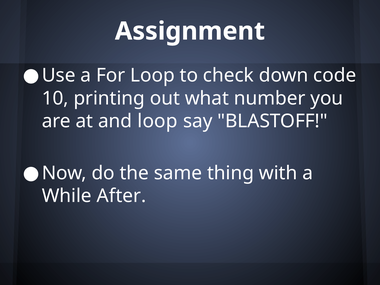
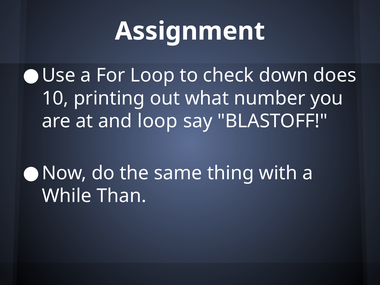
code: code -> does (335, 75)
After: After -> Than (122, 196)
